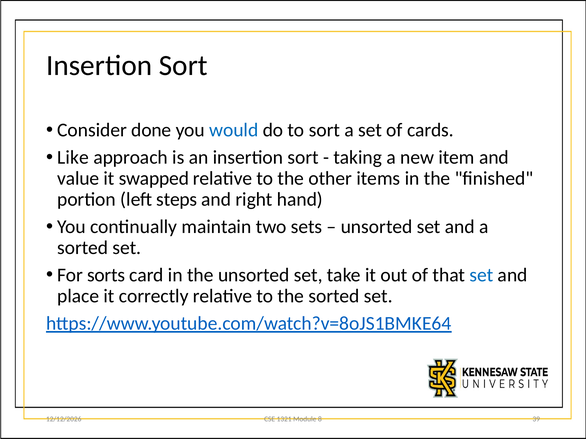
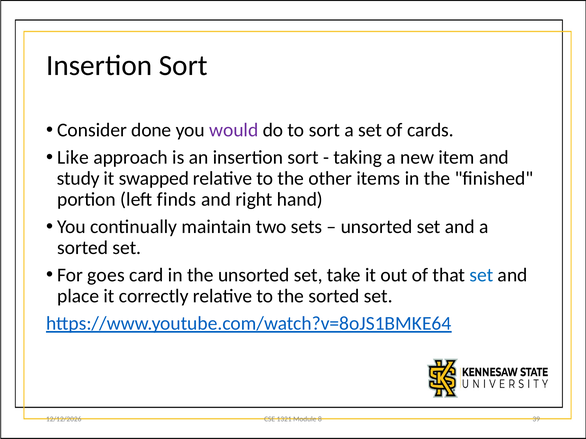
would colour: blue -> purple (234, 130)
value: value -> study (78, 179)
steps: steps -> finds (177, 200)
sorts: sorts -> goes (106, 275)
